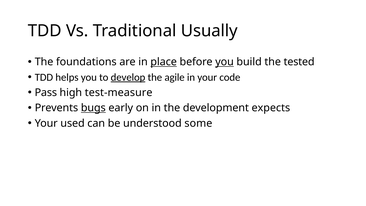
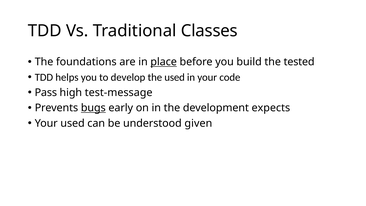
Usually: Usually -> Classes (209, 31)
you underline: present -> none (224, 62)
develop underline: present -> none (128, 77)
the agile: agile -> used (175, 77)
test-measure: test-measure -> test-message (119, 93)
some: some -> given (198, 123)
